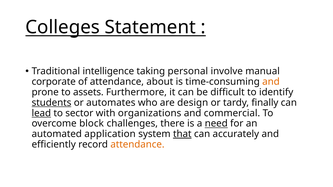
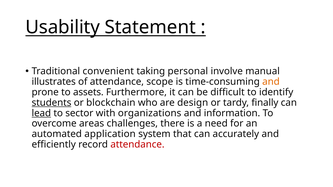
Colleges: Colleges -> Usability (63, 27)
intelligence: intelligence -> convenient (108, 71)
corporate: corporate -> illustrates (54, 82)
about: about -> scope (160, 82)
automates: automates -> blockchain (111, 103)
commercial: commercial -> information (232, 113)
block: block -> areas (92, 124)
need underline: present -> none (216, 124)
that underline: present -> none (182, 134)
attendance colour: orange -> red (137, 145)
